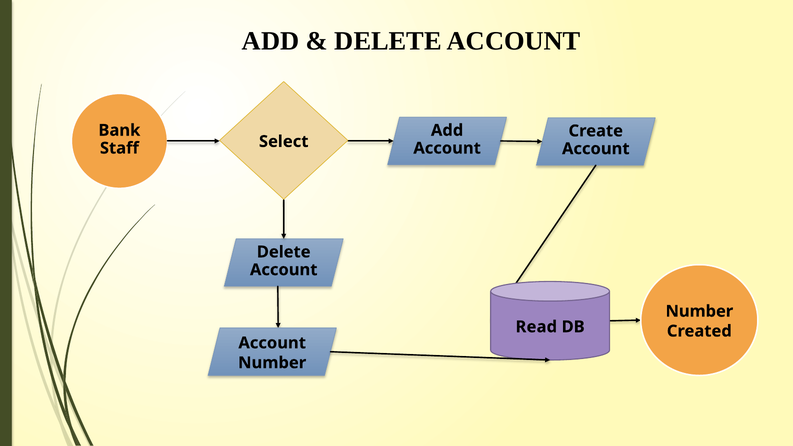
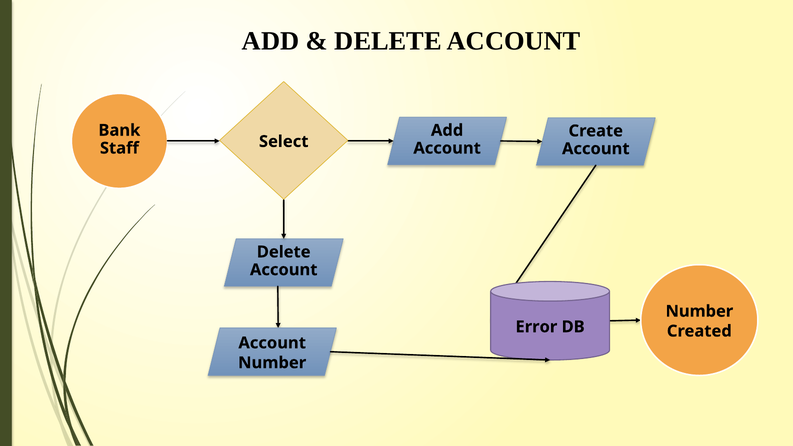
Read: Read -> Error (536, 327)
